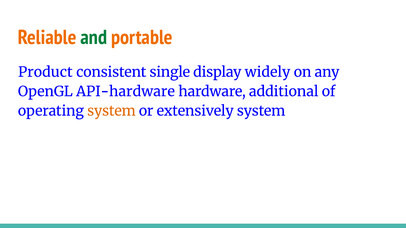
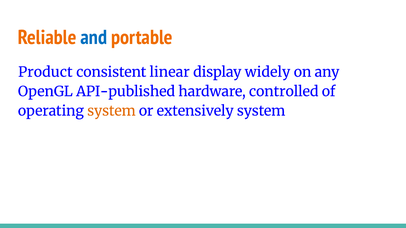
and colour: green -> blue (94, 37)
single: single -> linear (170, 72)
API-hardware: API-hardware -> API-published (126, 92)
additional: additional -> controlled (284, 92)
